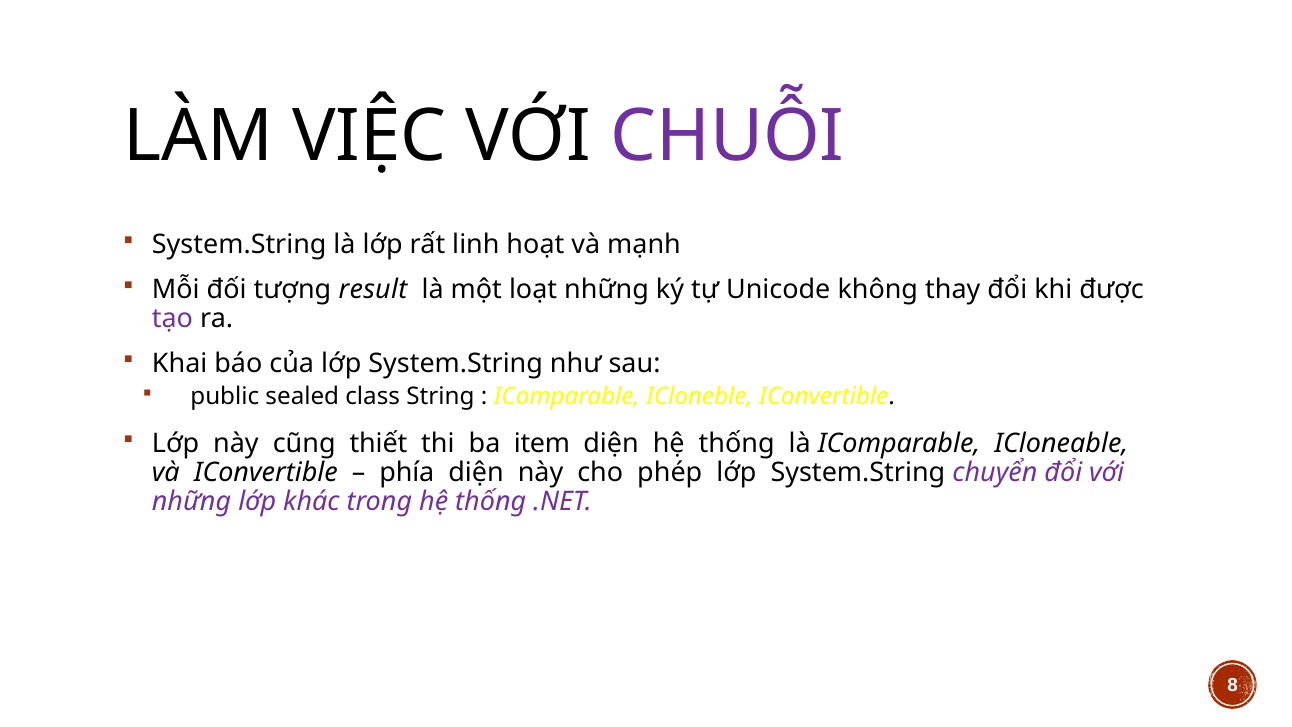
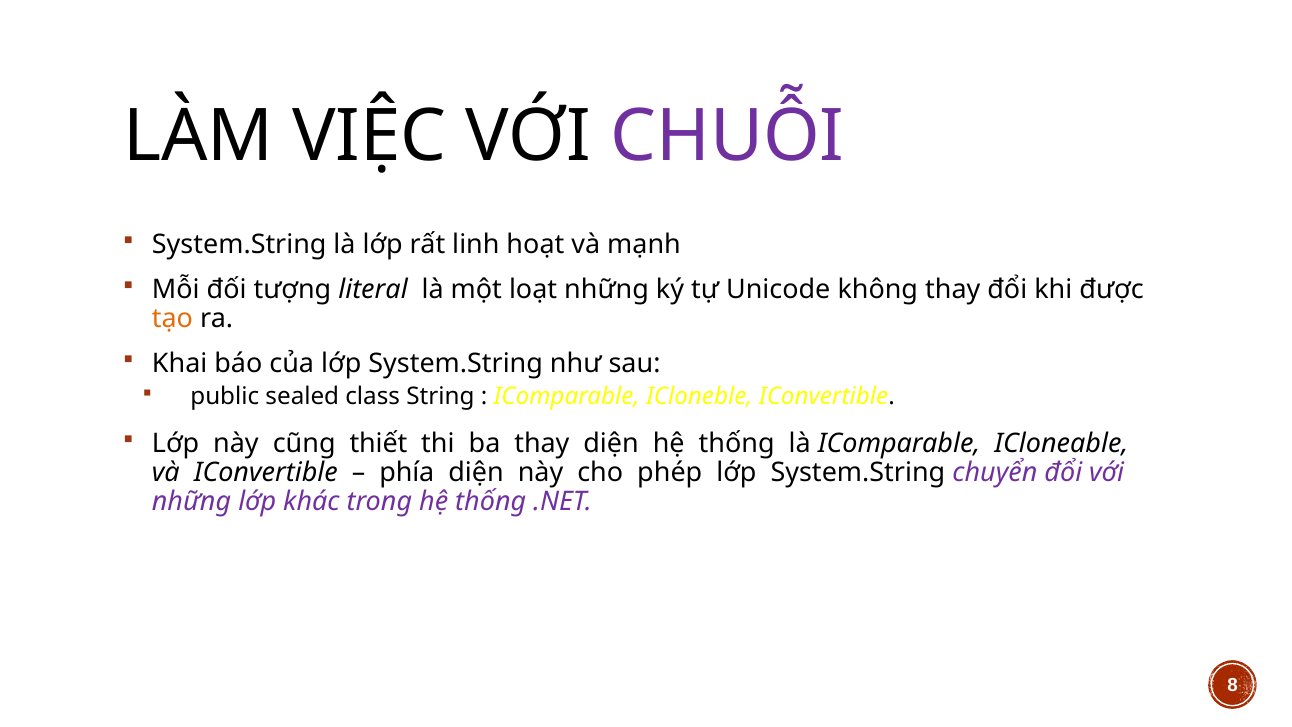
result: result -> literal (373, 289)
tạo colour: purple -> orange (173, 318)
ba item: item -> thay (542, 443)
